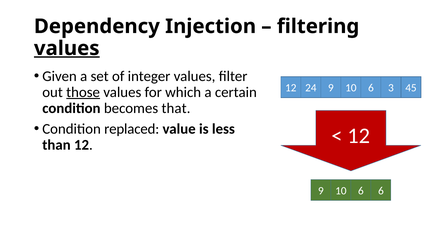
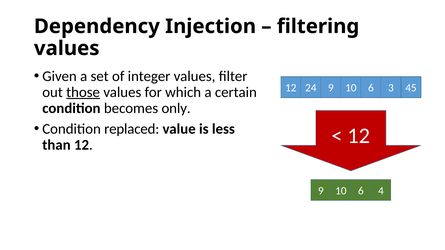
values underline: present -> none (67, 48)
that: that -> only (176, 108)
6 6: 6 -> 4 (381, 191)
